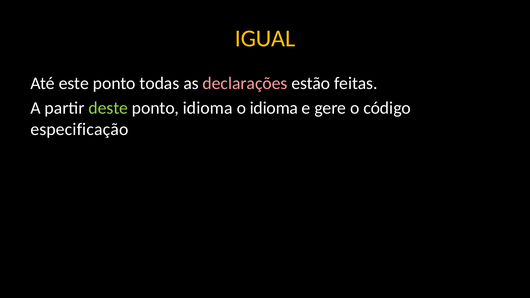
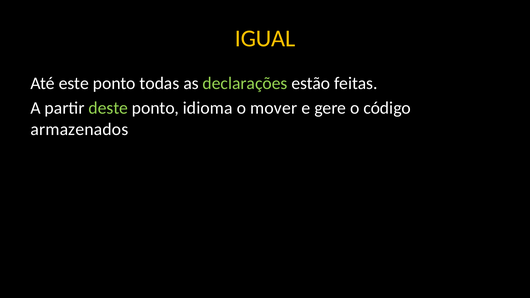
declarações colour: pink -> light green (245, 83)
o idioma: idioma -> mover (274, 108)
especificação: especificação -> armazenados (79, 129)
